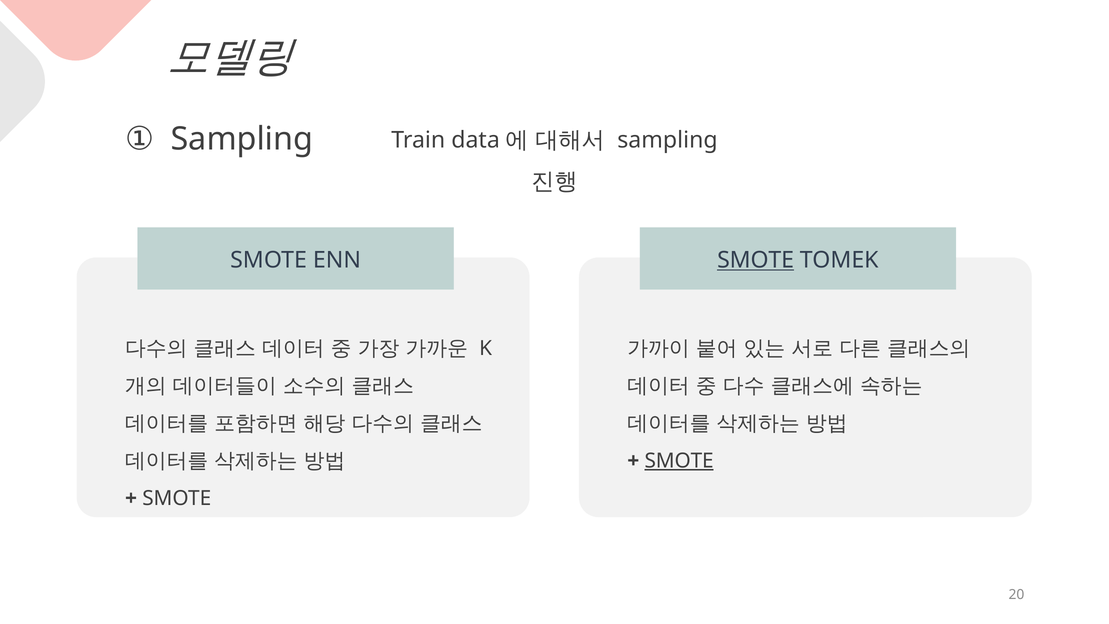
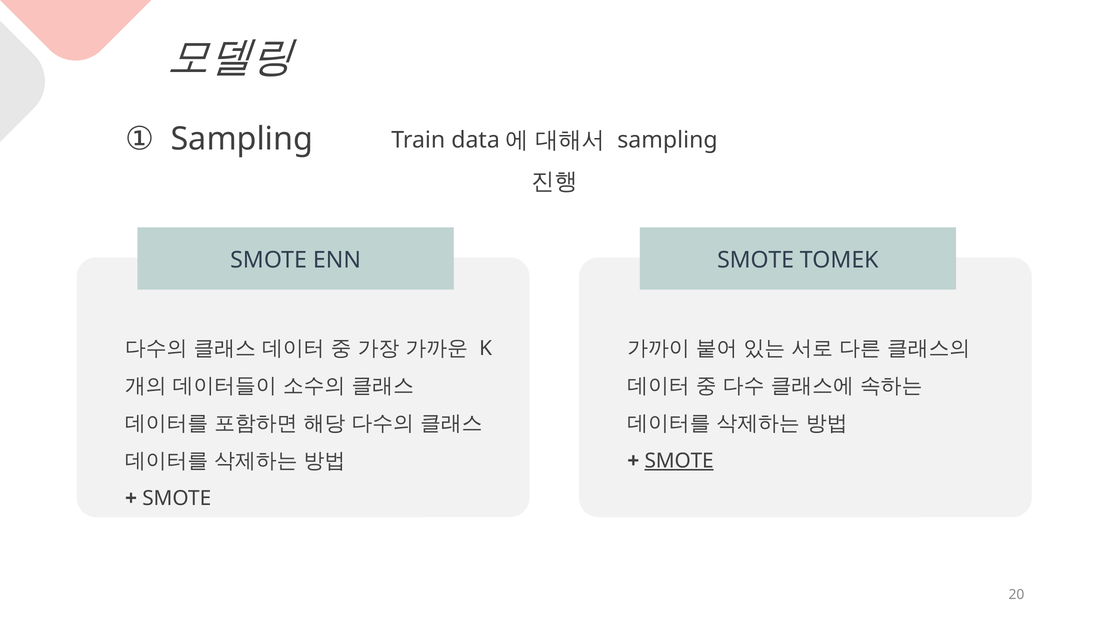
SMOTE underline: present -> none (756, 260)
